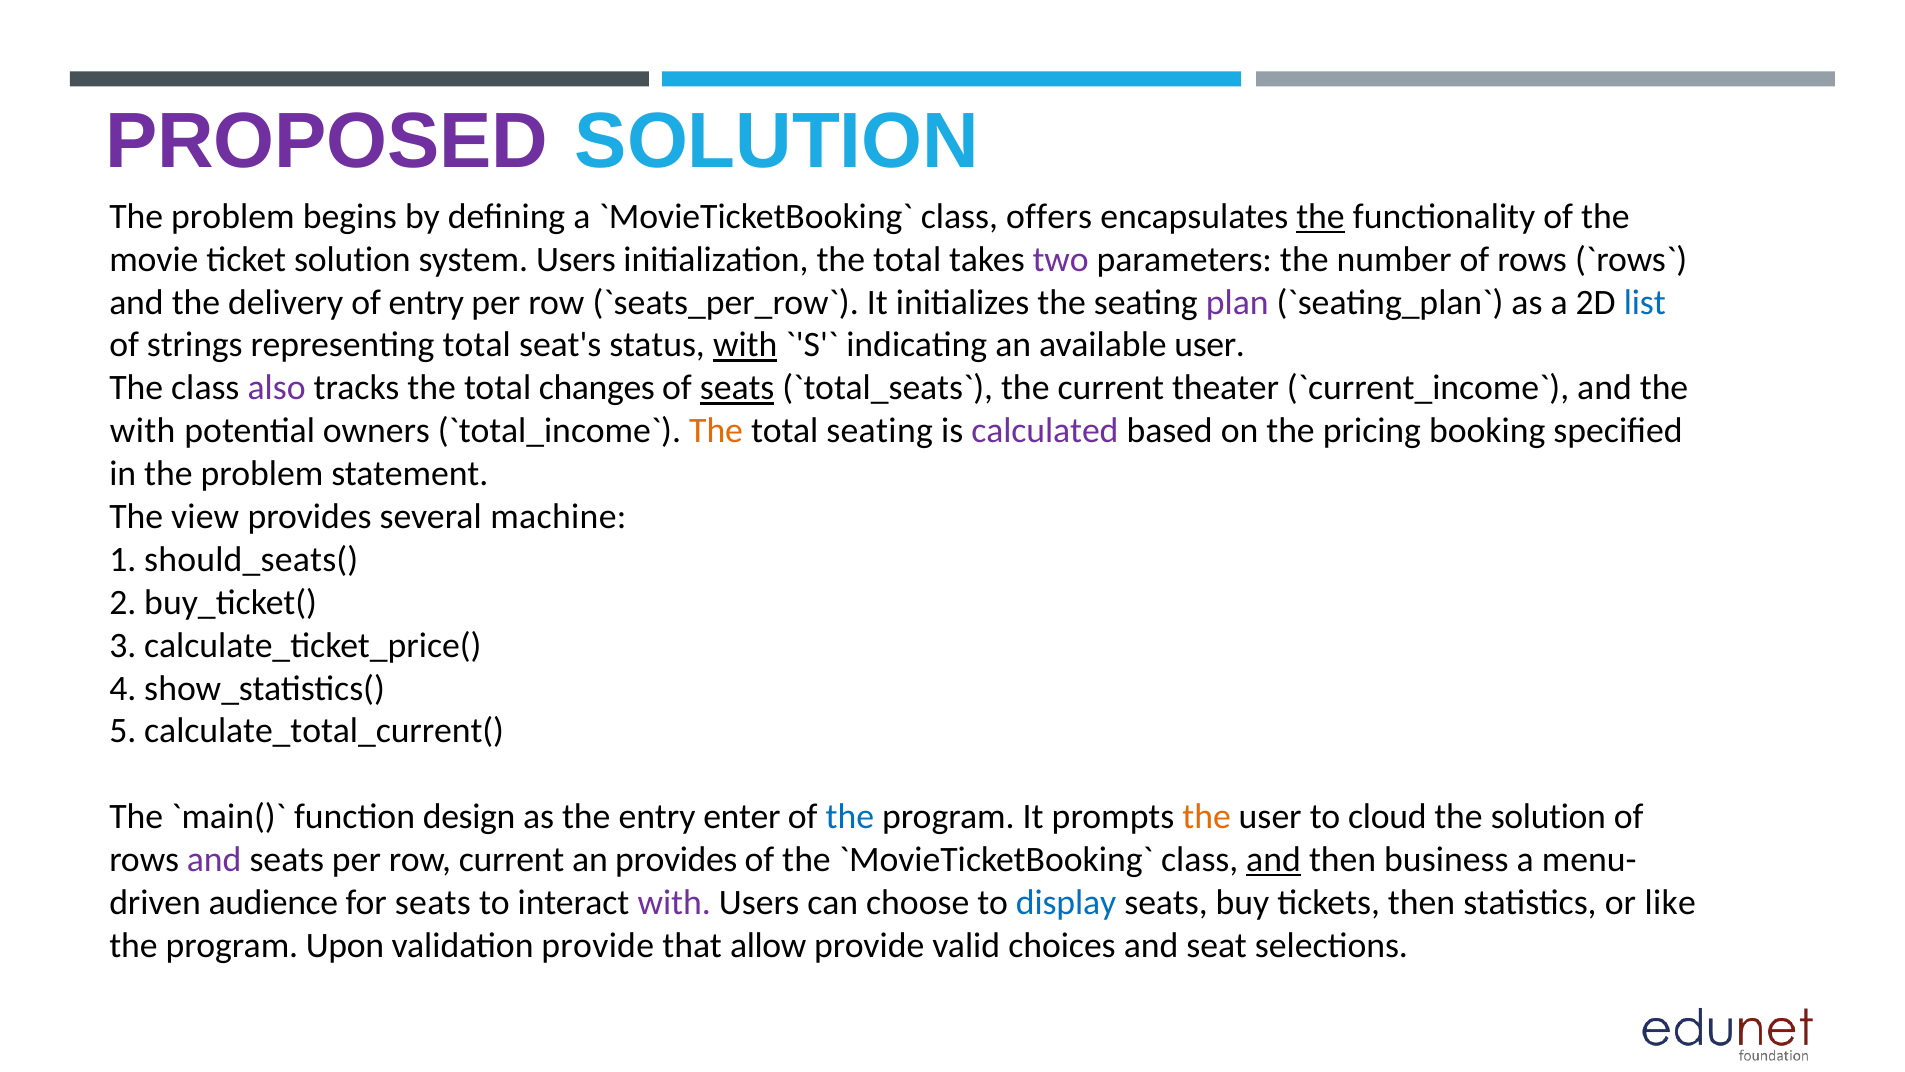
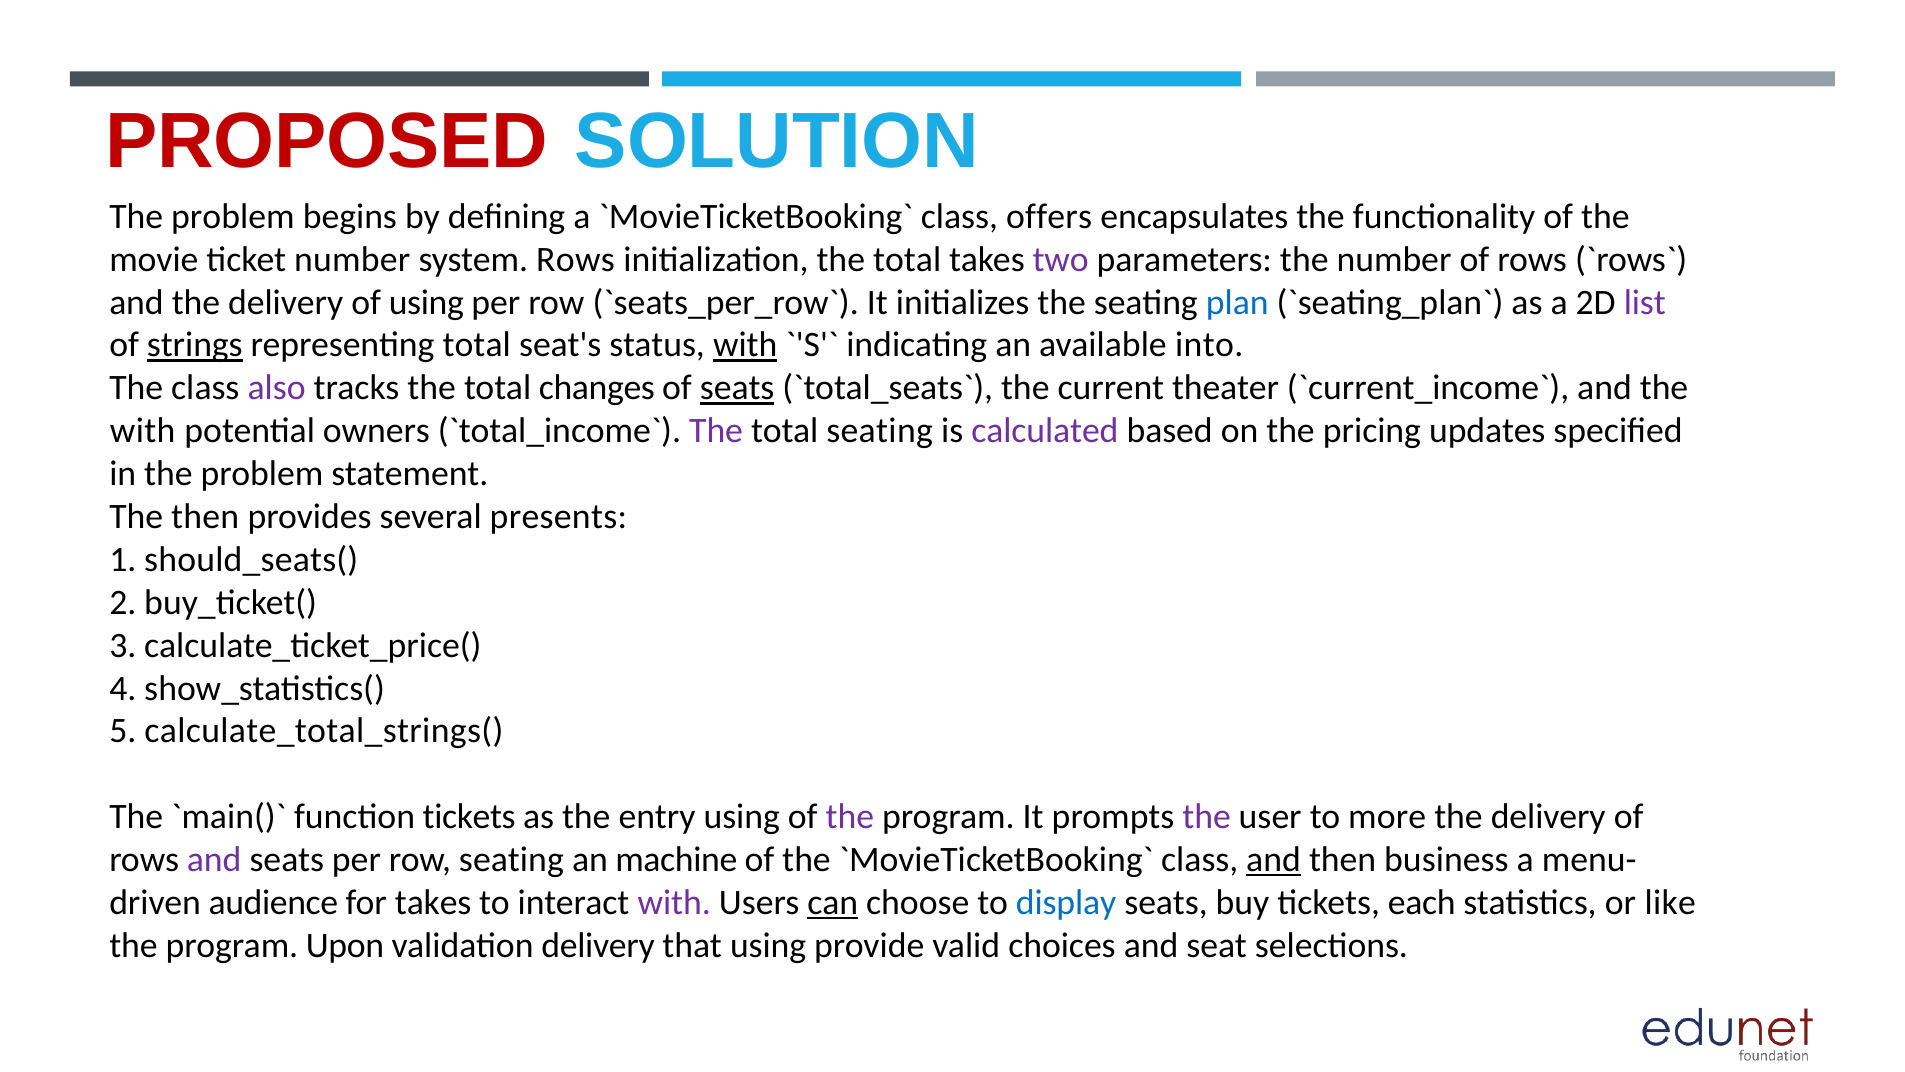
PROPOSED colour: purple -> red (327, 142)
the underline: present -> none (1321, 216)
ticket solution: solution -> number (352, 259)
system Users: Users -> Rows (576, 259)
of entry: entry -> using (426, 302)
plan colour: purple -> blue (1237, 302)
list colour: blue -> purple (1645, 302)
strings underline: none -> present (195, 345)
available user: user -> into (1209, 345)
The colour: orange -> purple (716, 431)
booking: booking -> updates (1487, 431)
The view: view -> then (205, 517)
machine: machine -> presents (558, 517)
calculate_total_current(: calculate_total_current( -> calculate_total_strings( (324, 731)
function design: design -> tickets (469, 817)
entry enter: enter -> using (742, 817)
the colour: blue -> purple (850, 817)
the colour: orange -> purple (1207, 817)
cloud: cloud -> more (1387, 817)
solution: solution -> delivery (1548, 817)
row current: current -> seating (511, 859)
an provides: provides -> machine (676, 859)
for seats: seats -> takes (433, 902)
can underline: none -> present (833, 902)
tickets then: then -> each (1422, 902)
validation provide: provide -> delivery (598, 945)
that allow: allow -> using (768, 945)
